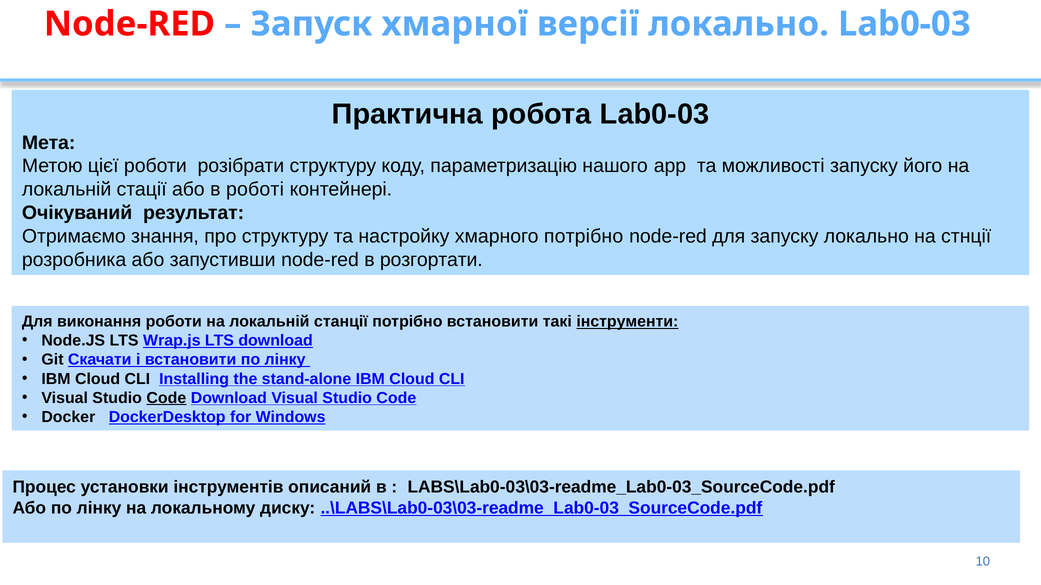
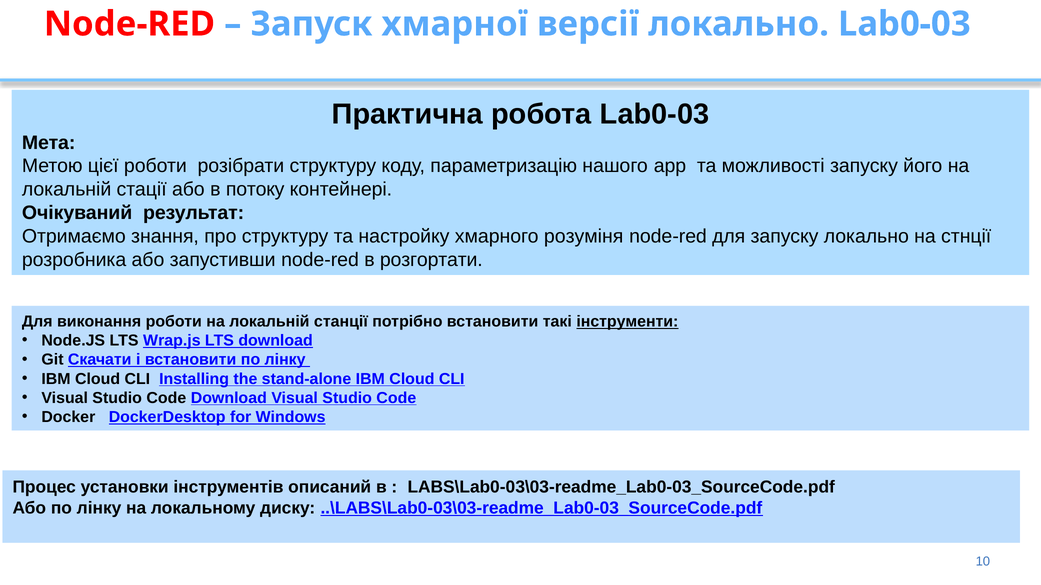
роботі: роботі -> потоку (255, 190)
хмарного потрібно: потрібно -> розуміня (584, 236)
Code underline: present -> none (166, 398)
